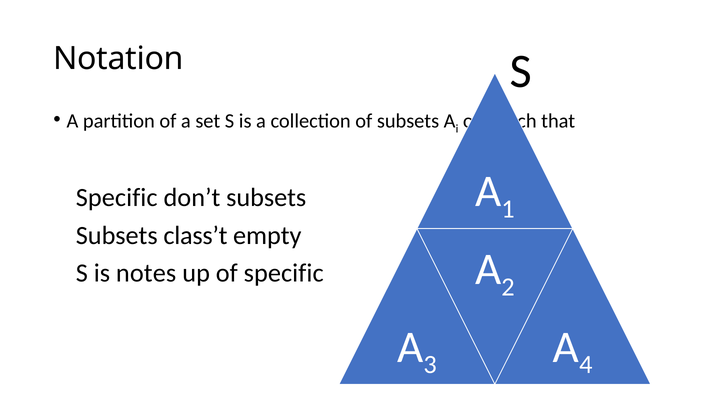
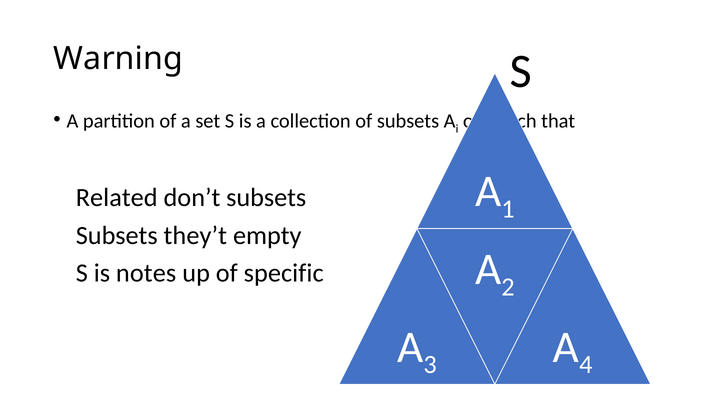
Notation: Notation -> Warning (118, 59)
Specific: Specific -> Related (117, 198)
class’t: class’t -> they’t (195, 236)
